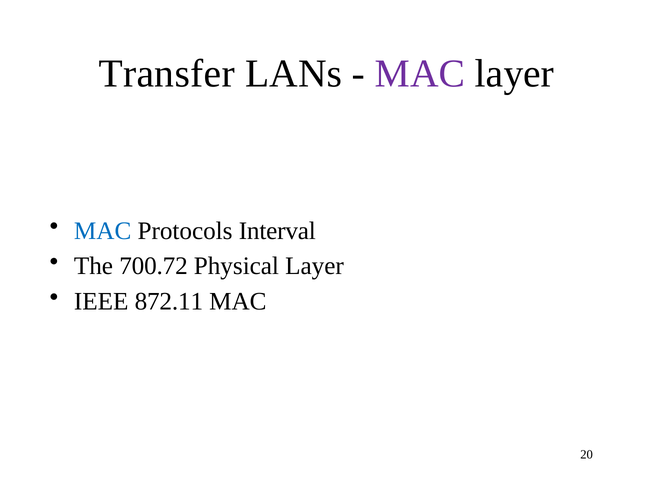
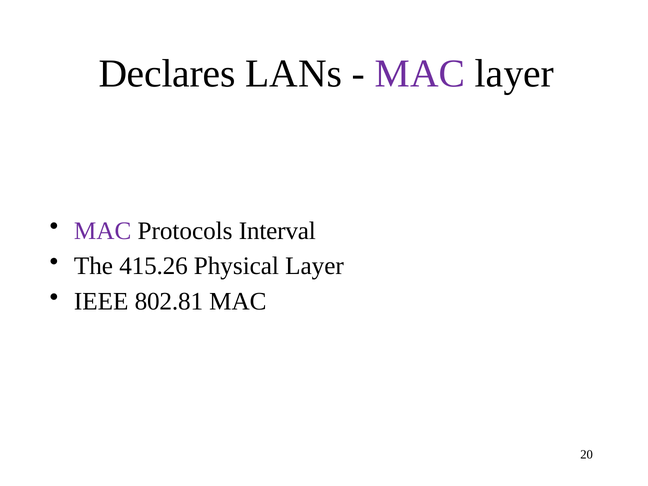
Transfer: Transfer -> Declares (167, 73)
MAC colour: blue -> purple (103, 231)
700.72: 700.72 -> 415.26 (154, 266)
872.11: 872.11 -> 802.81 (169, 301)
